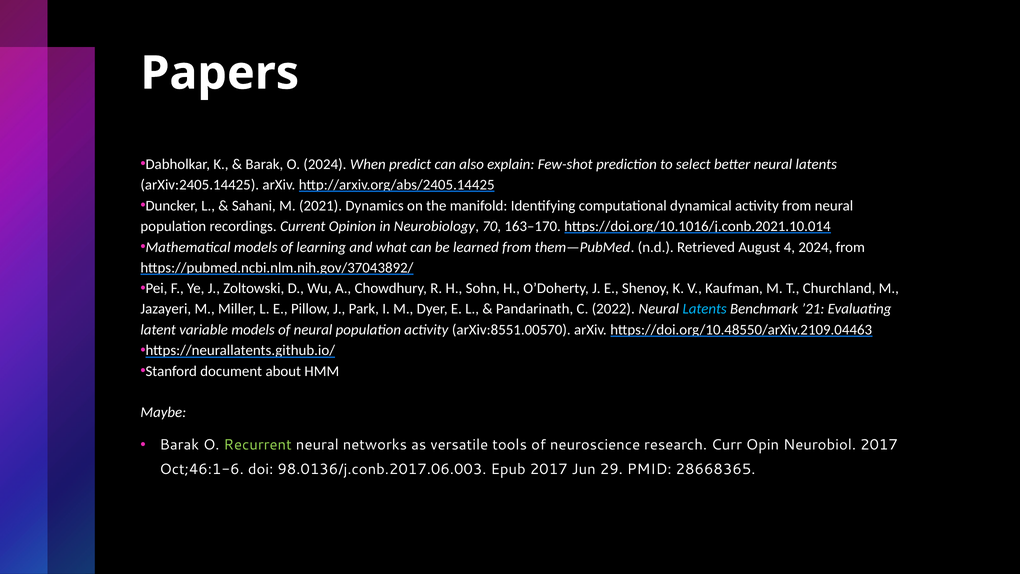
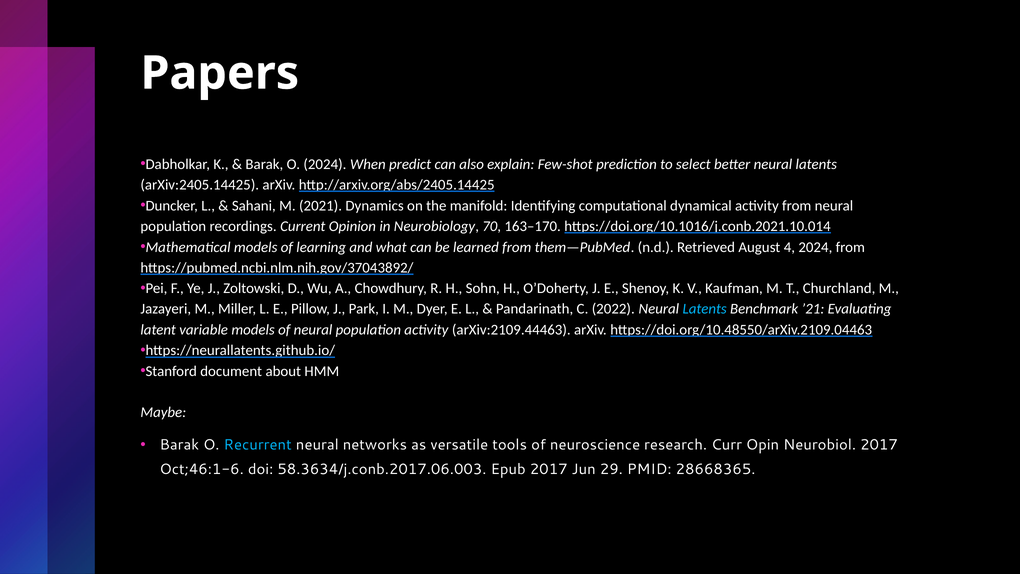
arXiv:8551.00570: arXiv:8551.00570 -> arXiv:2109.44463 (511, 330)
Recurrent colour: light green -> light blue (258, 445)
98.0136/j.conb.2017.06.003: 98.0136/j.conb.2017.06.003 -> 58.3634/j.conb.2017.06.003 (382, 469)
